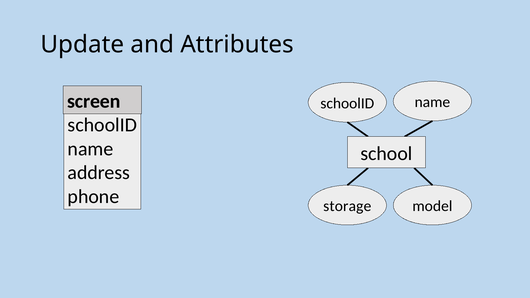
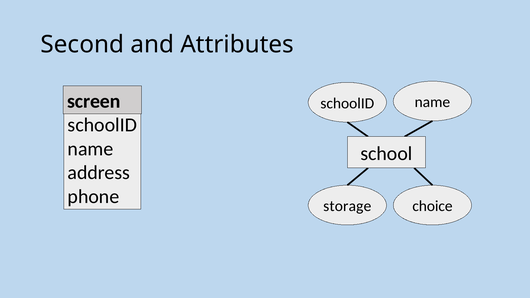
Update: Update -> Second (82, 45)
model: model -> choice (432, 206)
